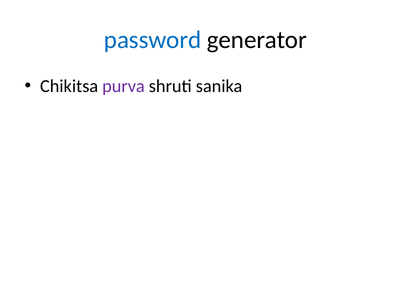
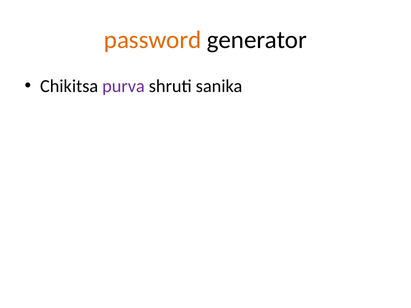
password colour: blue -> orange (153, 40)
